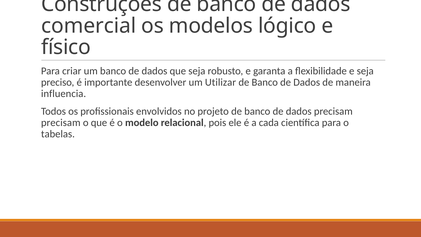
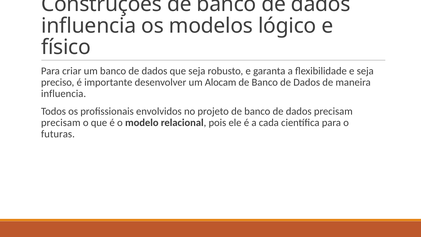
comercial: comercial -> influencia (89, 26)
Utilizar: Utilizar -> Alocam (221, 82)
tabelas: tabelas -> futuras (58, 134)
